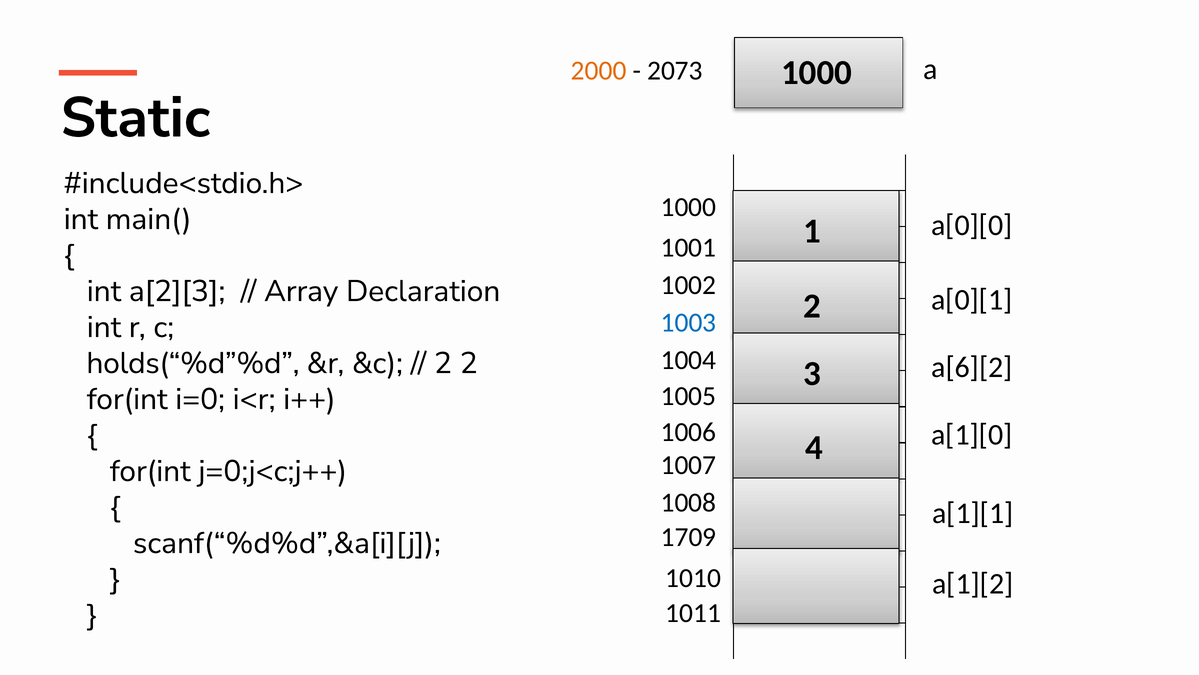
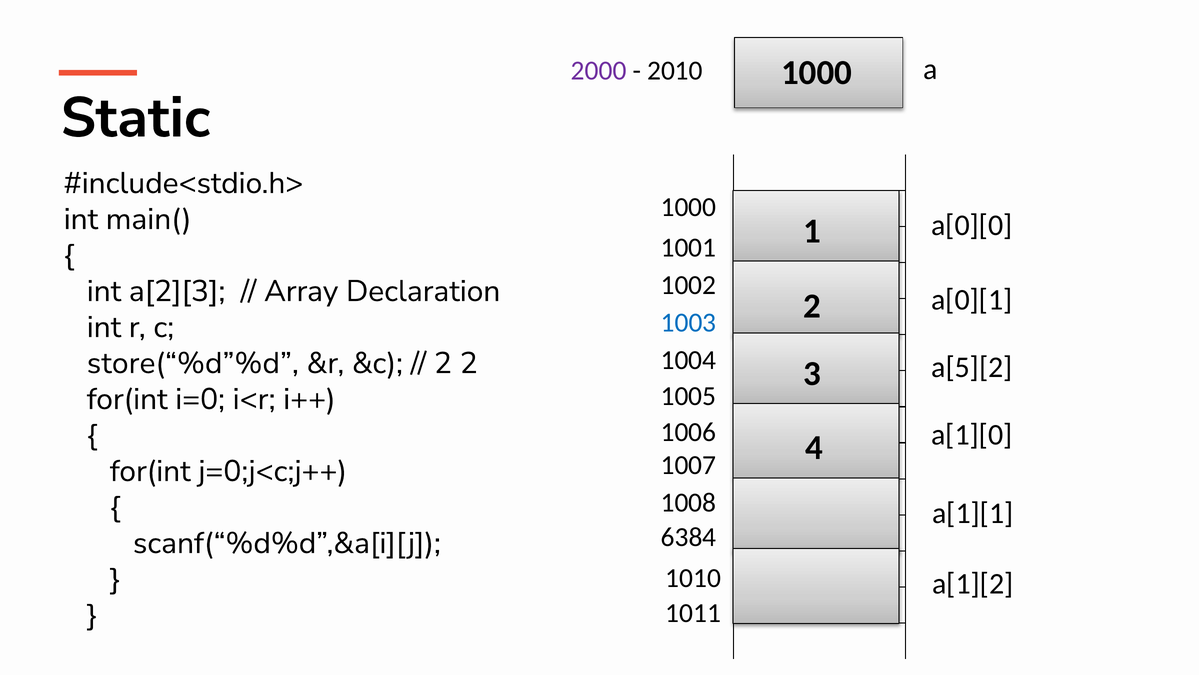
2000 colour: orange -> purple (599, 70)
2073: 2073 -> 2010 (675, 70)
holds(“%d”%d: holds(“%d”%d -> store(“%d”%d (193, 363)
a[6][2: a[6][2 -> a[5][2 (972, 367)
1709: 1709 -> 6384 (689, 537)
